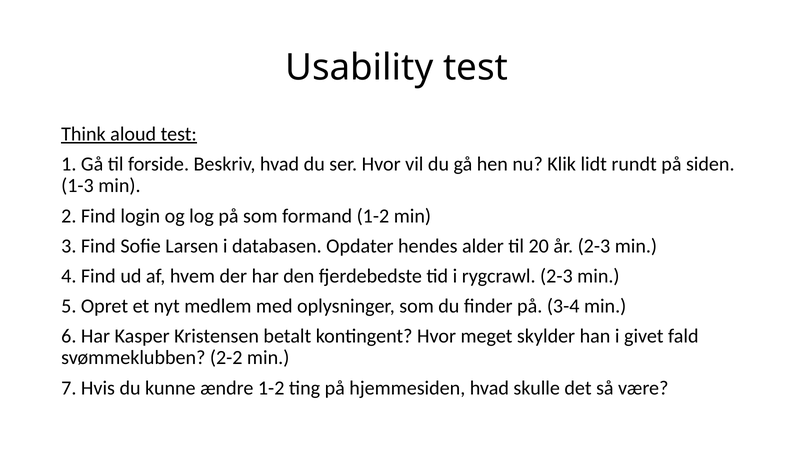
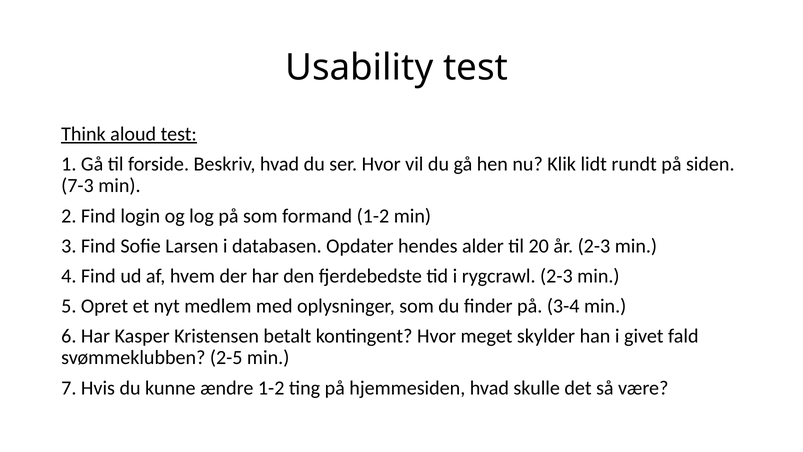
1-3: 1-3 -> 7-3 (77, 186)
2-2: 2-2 -> 2-5 (226, 358)
